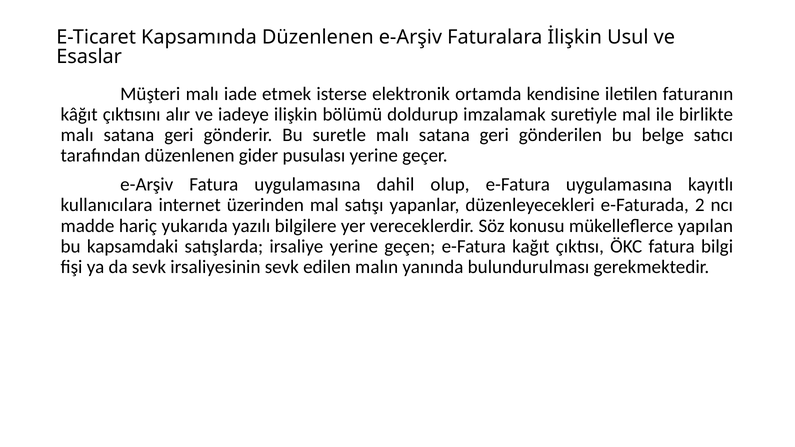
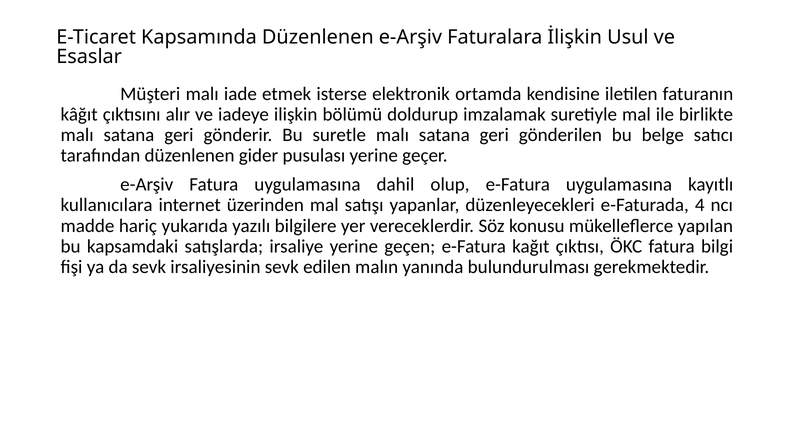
2: 2 -> 4 (700, 205)
